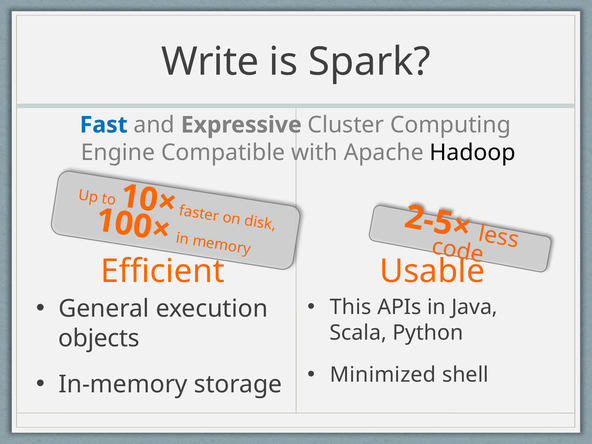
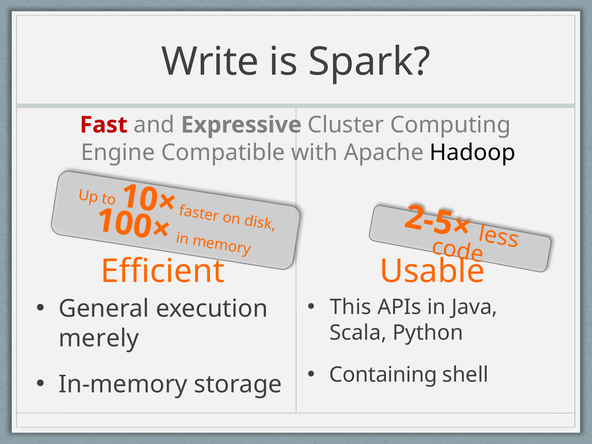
Fast colour: blue -> red (104, 125)
objects: objects -> merely (99, 338)
Minimized: Minimized -> Containing (383, 375)
